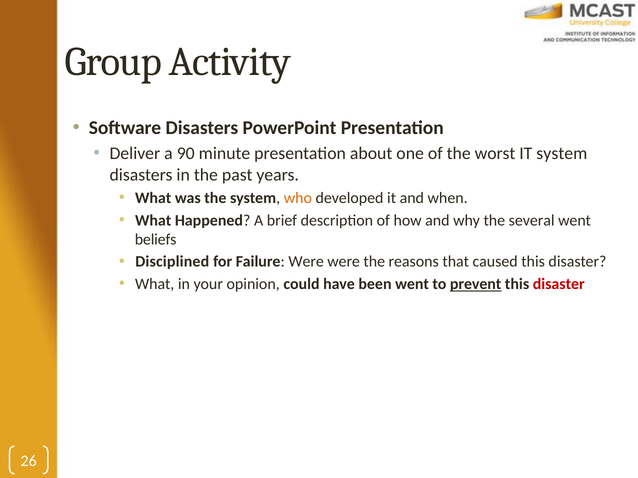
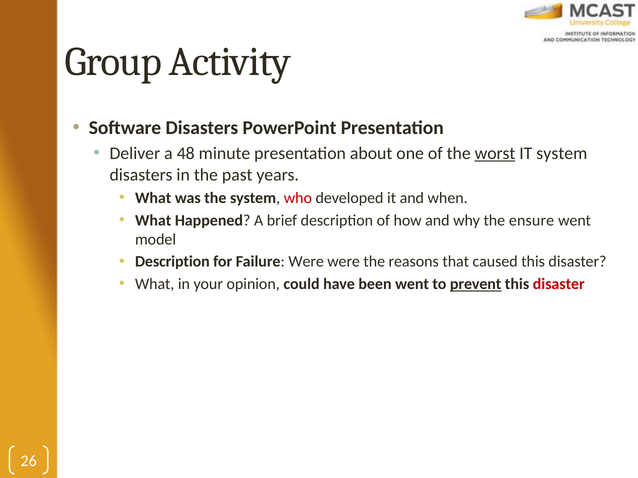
90: 90 -> 48 (186, 154)
worst underline: none -> present (495, 154)
who colour: orange -> red (298, 198)
several: several -> ensure (532, 221)
beliefs: beliefs -> model (156, 240)
Disciplined: Disciplined -> Description (172, 262)
